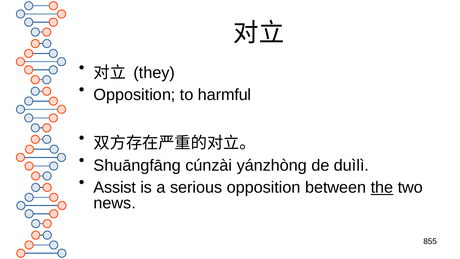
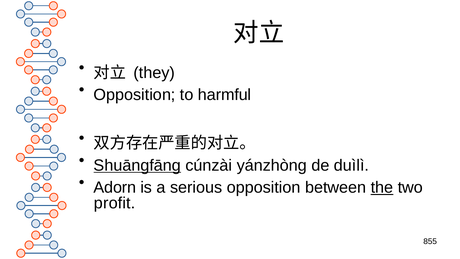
Shuāngfāng underline: none -> present (137, 165)
Assist: Assist -> Adorn (115, 187)
news: news -> profit (115, 203)
